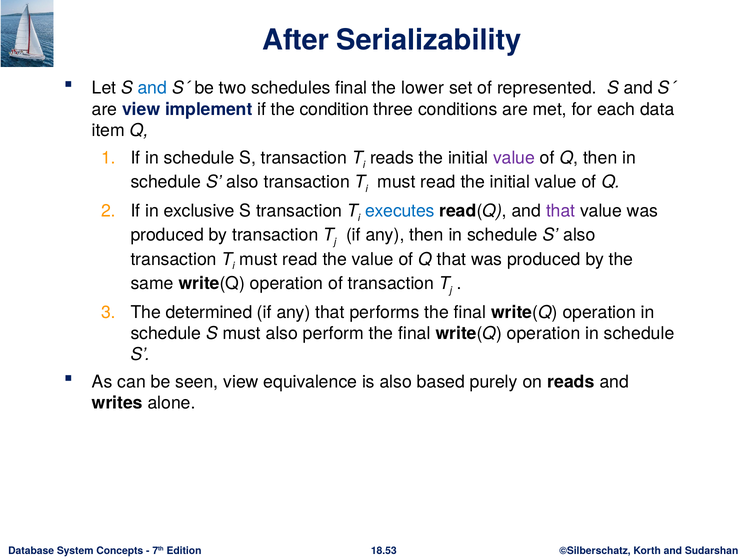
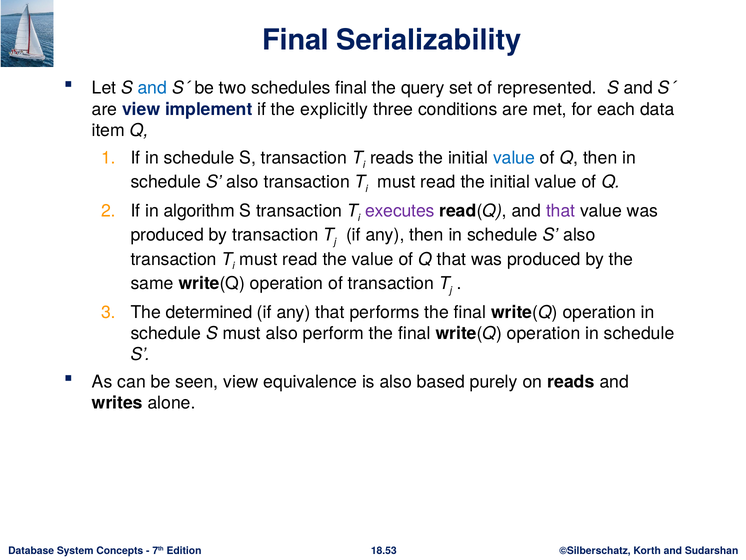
After: After -> Final (296, 40)
lower: lower -> query (423, 88)
condition: condition -> explicitly (334, 109)
value colour: purple -> blue (514, 158)
exclusive: exclusive -> algorithm (199, 211)
executes colour: blue -> purple (400, 211)
